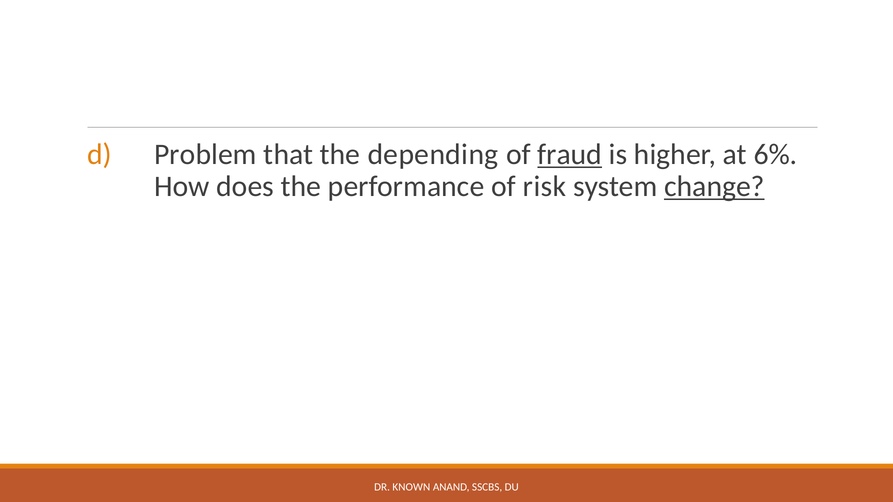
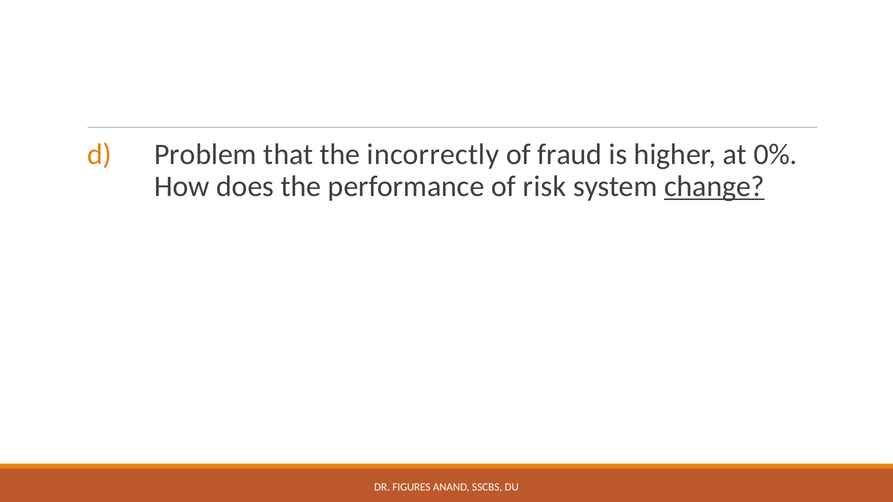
depending: depending -> incorrectly (433, 154)
fraud underline: present -> none (570, 154)
6%: 6% -> 0% (775, 154)
KNOWN: KNOWN -> FIGURES (411, 487)
